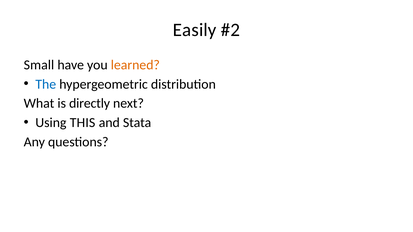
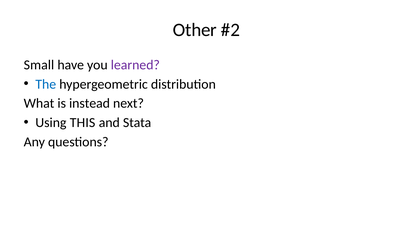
Easily: Easily -> Other (195, 30)
learned colour: orange -> purple (135, 65)
directly: directly -> instead (90, 104)
